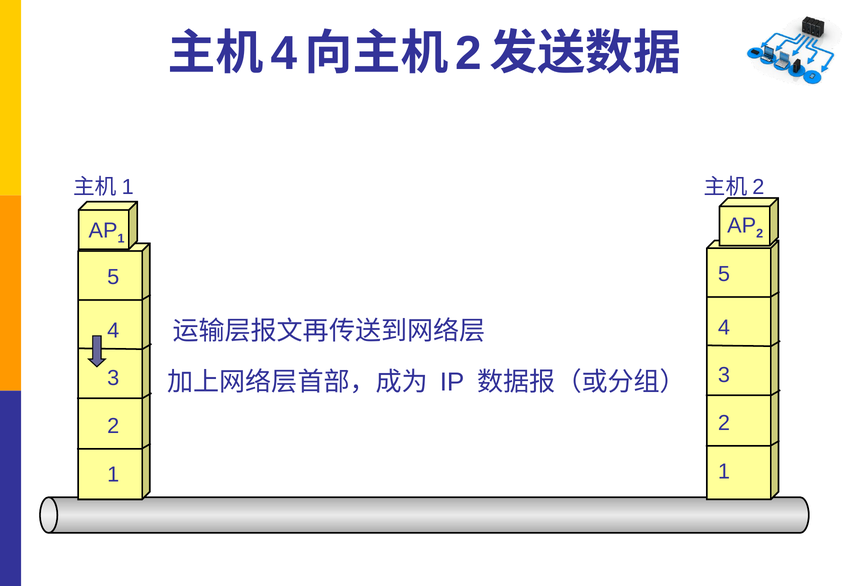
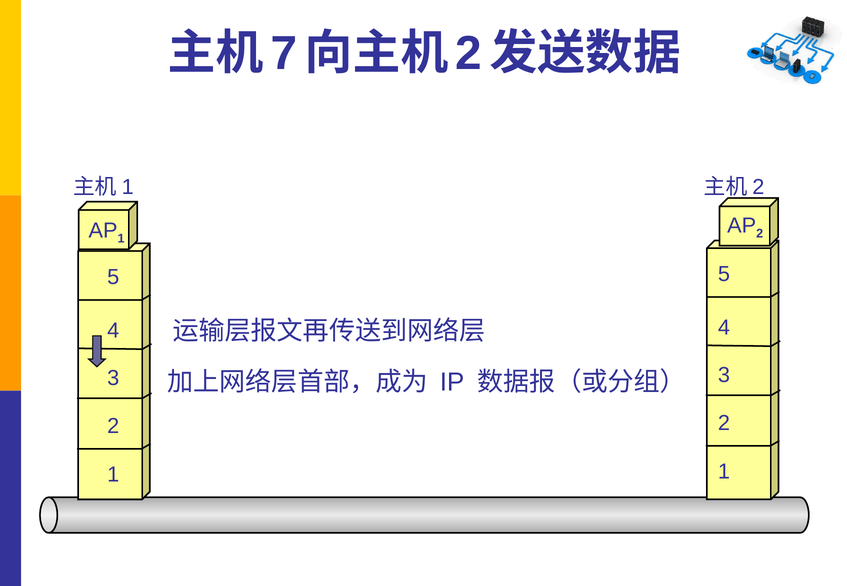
4: 4 -> 7 (284, 53)
